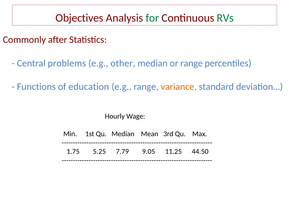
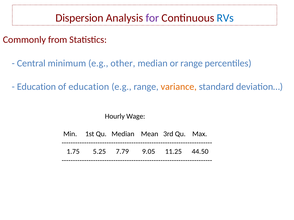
Objectives: Objectives -> Dispersion (79, 18)
for colour: green -> purple (152, 18)
RVs colour: green -> blue (225, 18)
after: after -> from (58, 40)
problems: problems -> minimum (67, 63)
Functions: Functions -> Education (36, 87)
